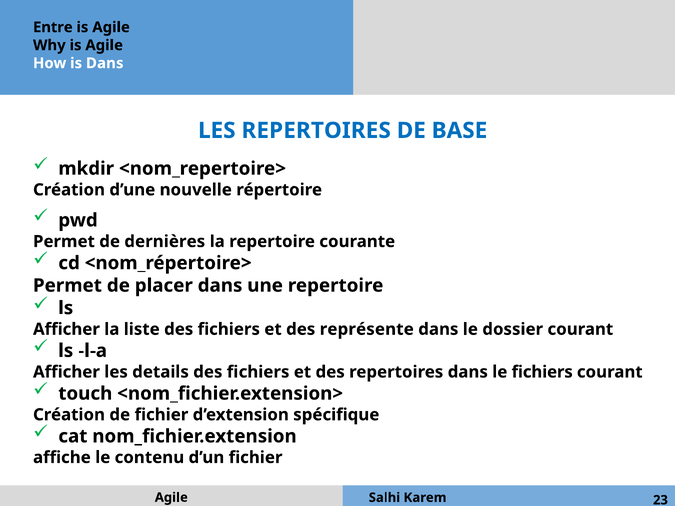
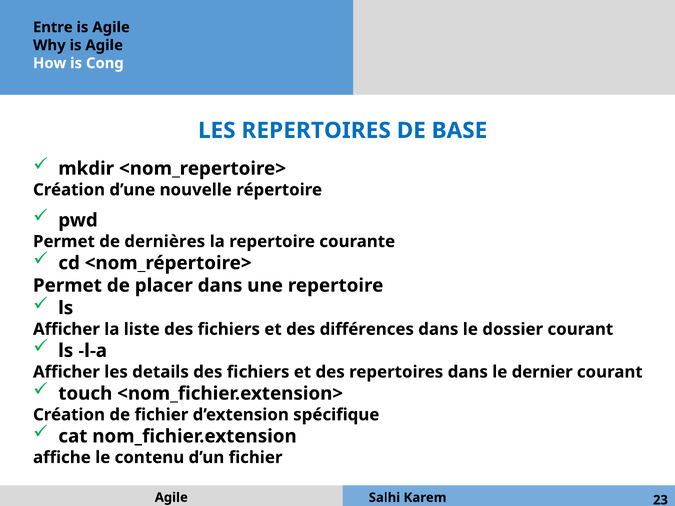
is Dans: Dans -> Cong (105, 63)
représente: représente -> différences (367, 329)
le fichiers: fichiers -> dernier (542, 372)
